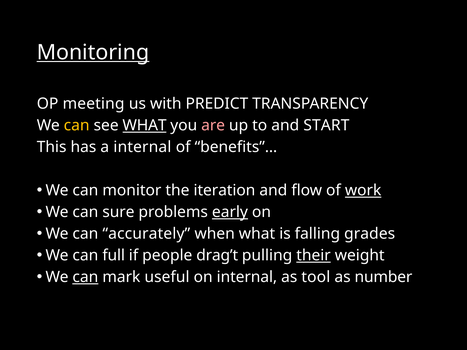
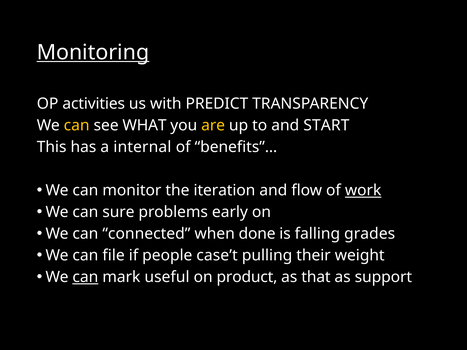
meeting: meeting -> activities (94, 104)
WHAT underline: present -> none (145, 126)
are colour: pink -> yellow (213, 126)
early underline: present -> none (230, 212)
accurately: accurately -> connected (146, 234)
when what: what -> done (257, 234)
full: full -> file (114, 256)
drag’t: drag’t -> case’t (217, 256)
their underline: present -> none (314, 256)
on internal: internal -> product (247, 277)
tool: tool -> that (316, 277)
number: number -> support (383, 277)
